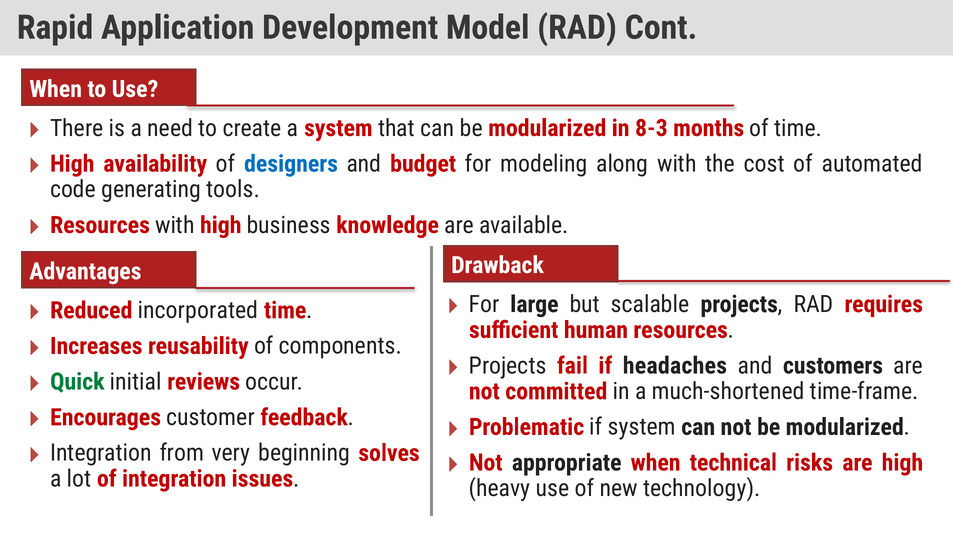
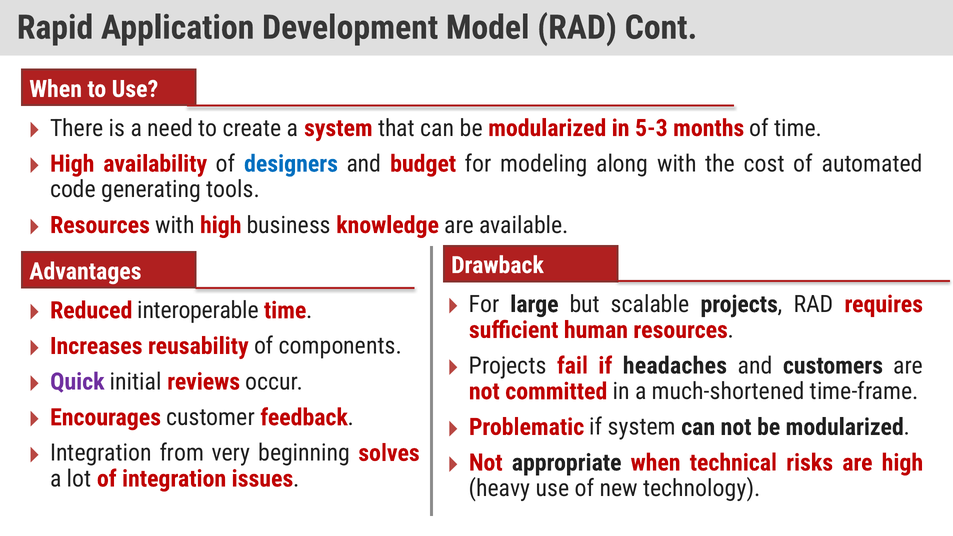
8-3: 8-3 -> 5-3 (651, 128)
incorporated: incorporated -> interoperable (198, 310)
Quick colour: green -> purple (77, 382)
